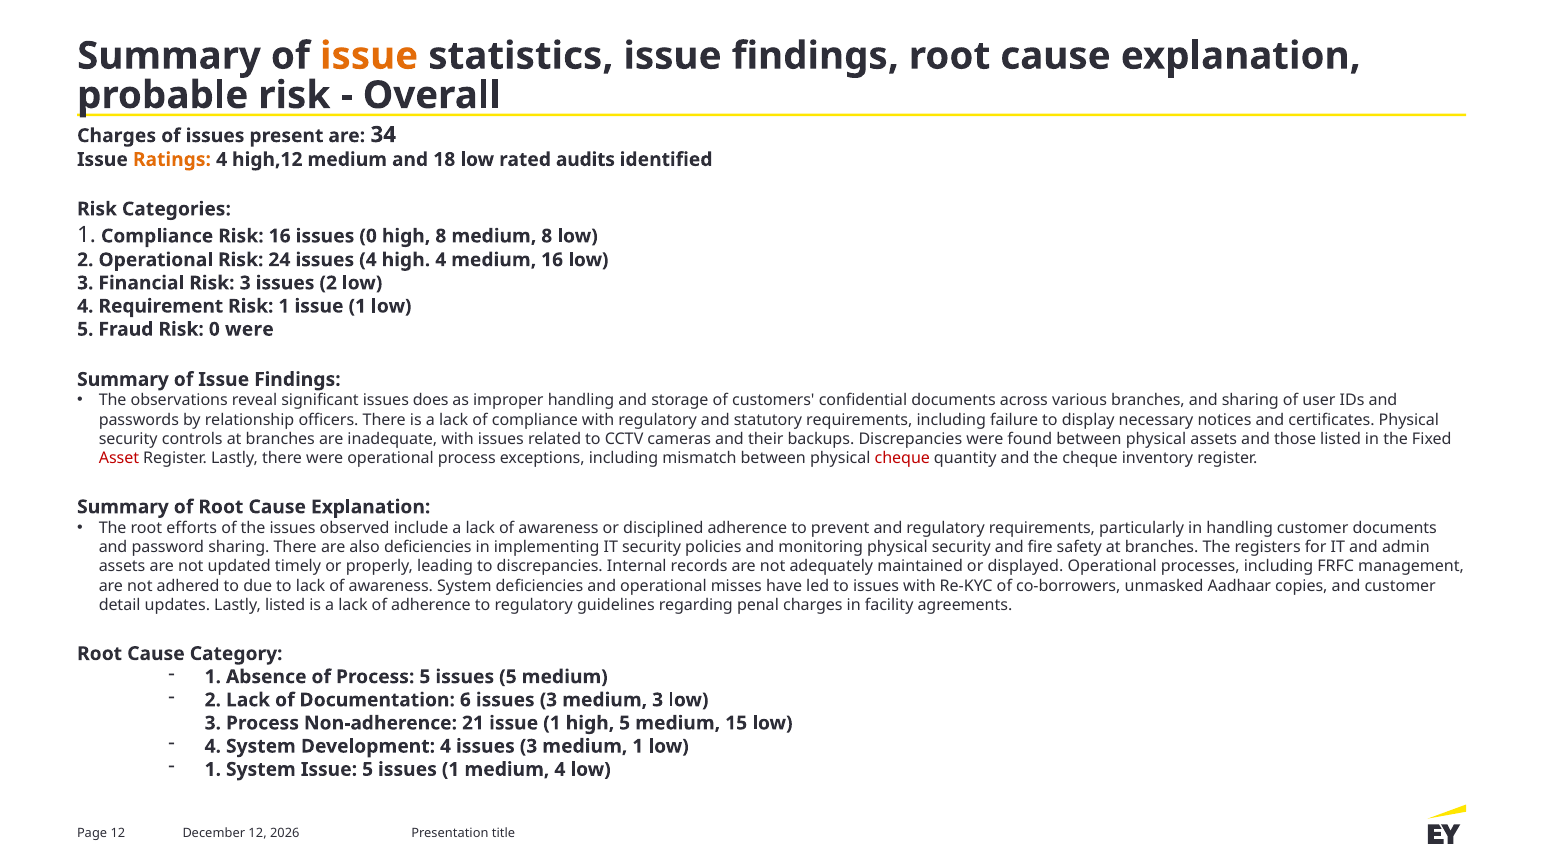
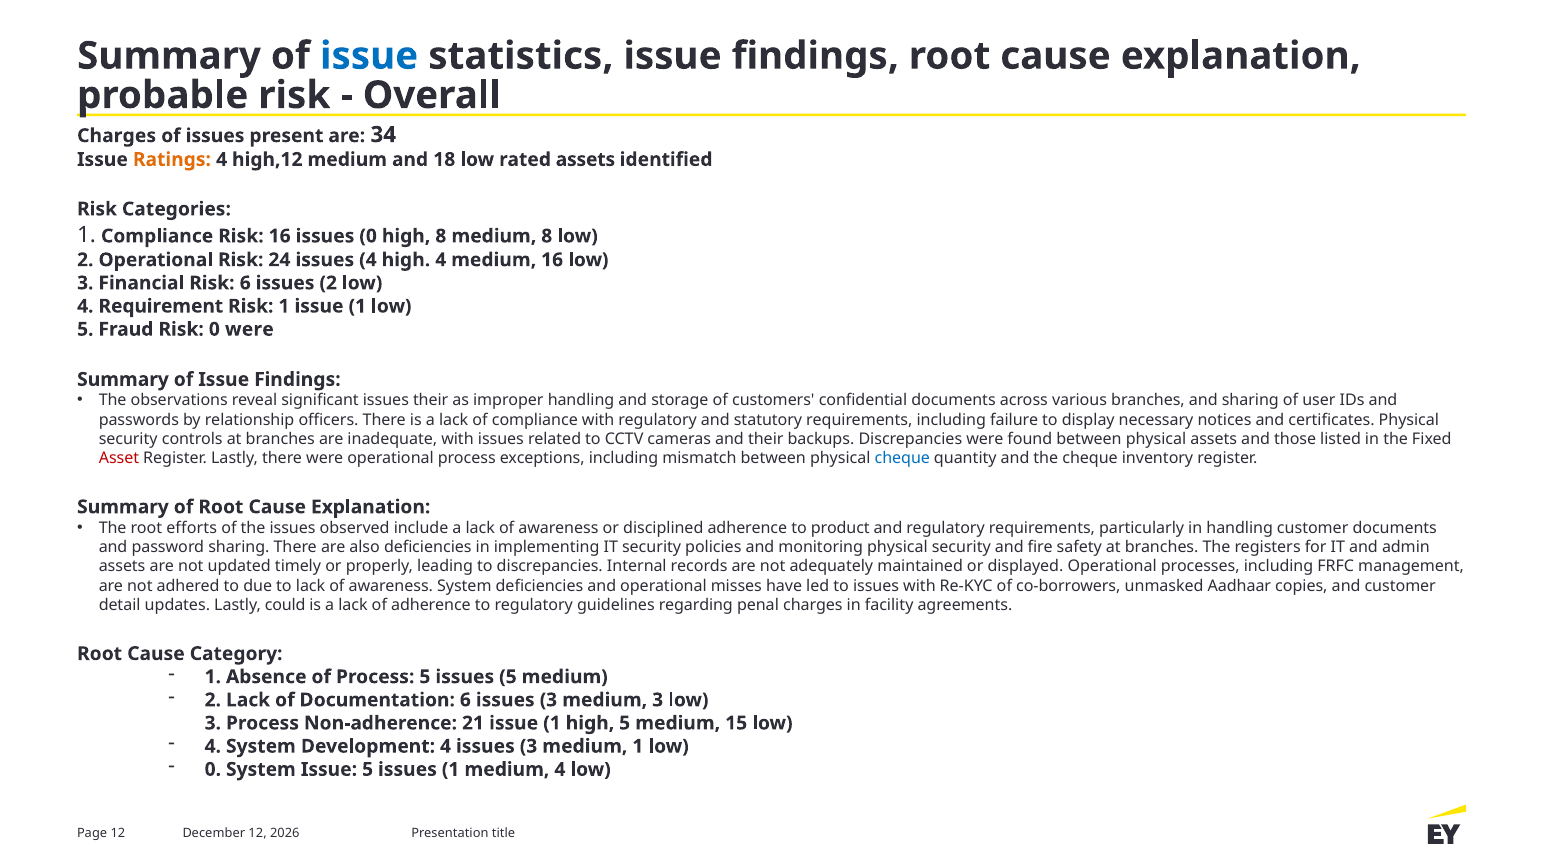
issue colour: orange -> blue (369, 56)
rated audits: audits -> assets (585, 159)
Risk 3: 3 -> 6 (245, 283)
issues does: does -> their (431, 400)
cheque colour: red -> blue (902, 458)
prevent: prevent -> product (840, 528)
Lastly listed: listed -> could (285, 605)
1: 1 -> 0 (213, 769)
